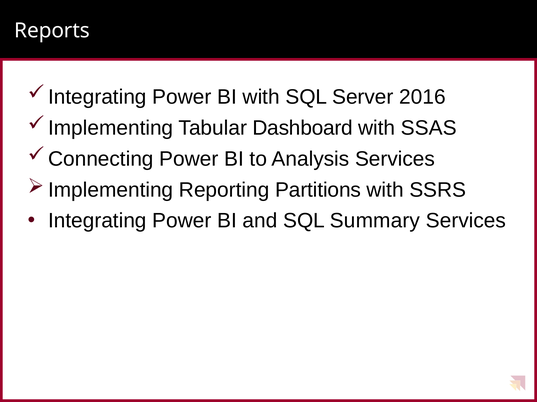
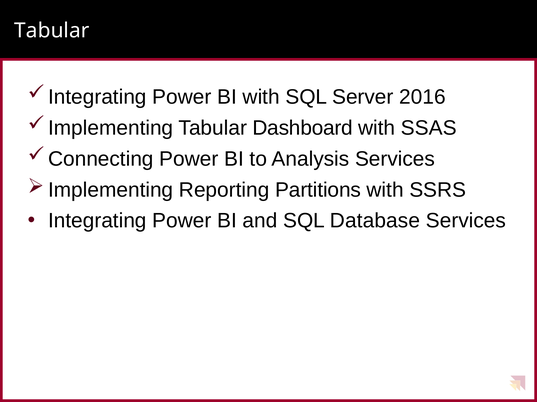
Reports: Reports -> Tabular (52, 31)
Summary: Summary -> Database (375, 221)
